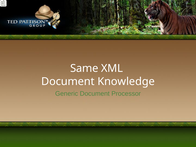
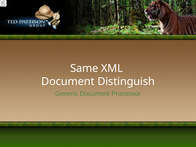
Knowledge: Knowledge -> Distinguish (126, 81)
